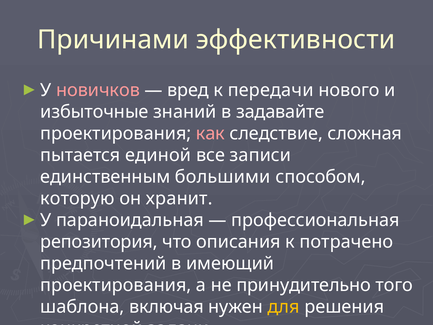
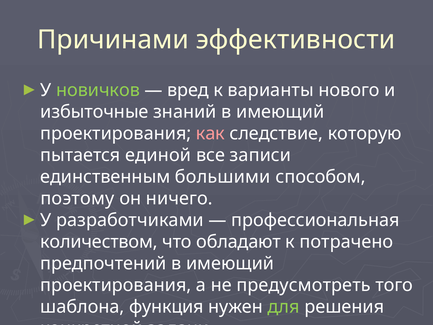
новичков colour: pink -> light green (98, 90)
передачи: передачи -> варианты (271, 90)
знаний в задавайте: задавайте -> имеющий (280, 112)
сложная: сложная -> которую (365, 133)
которую: которую -> поэтому (77, 198)
хранит: хранит -> ничего (179, 198)
параноидальная: параноидальная -> разработчиками (130, 220)
репозитория: репозитория -> количеством (99, 242)
описания: описания -> обладают (239, 242)
принудительно: принудительно -> предусмотреть (304, 285)
включая: включая -> функция (166, 307)
для colour: yellow -> light green (284, 307)
